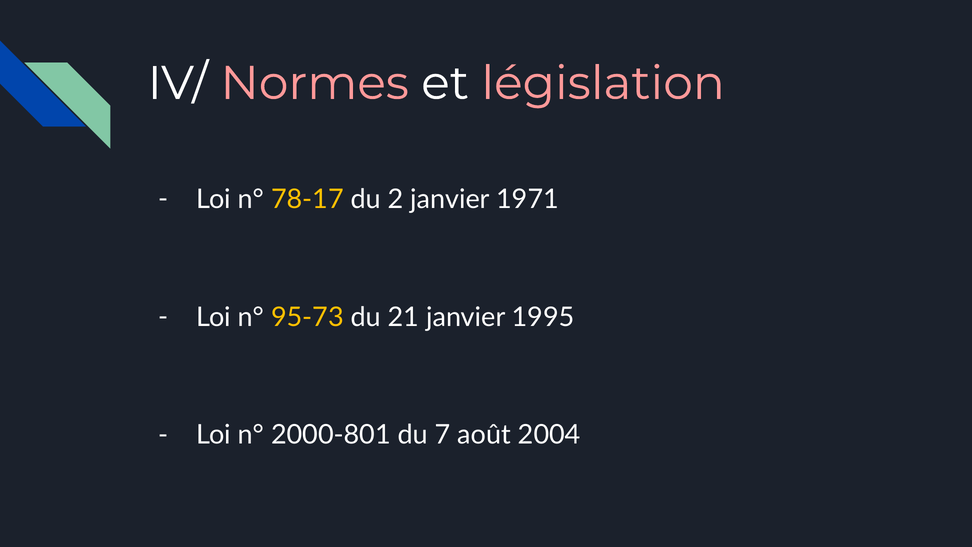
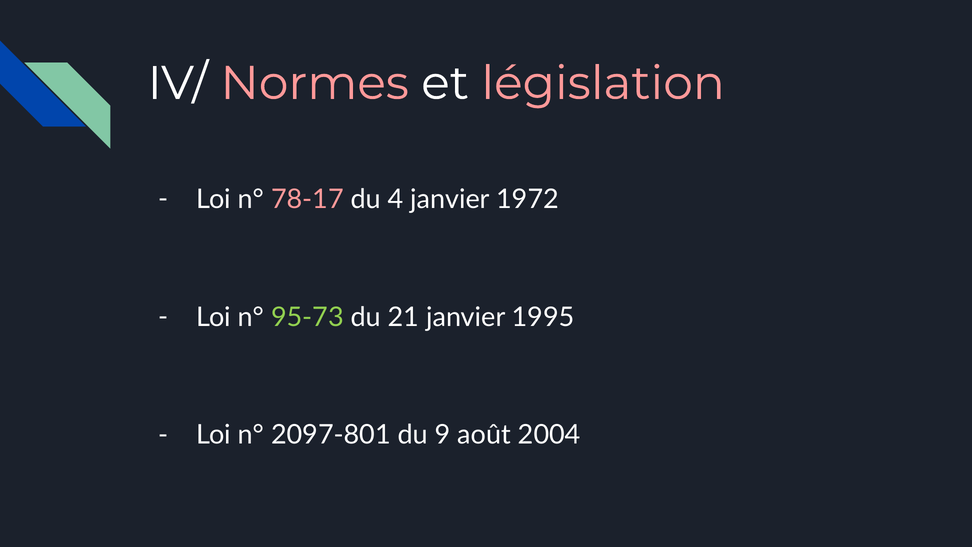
78-17 colour: yellow -> pink (307, 199)
2: 2 -> 4 (396, 199)
1971: 1971 -> 1972 (528, 199)
95-73 colour: yellow -> light green (307, 317)
2000-801: 2000-801 -> 2097-801 (331, 435)
7: 7 -> 9 (443, 435)
